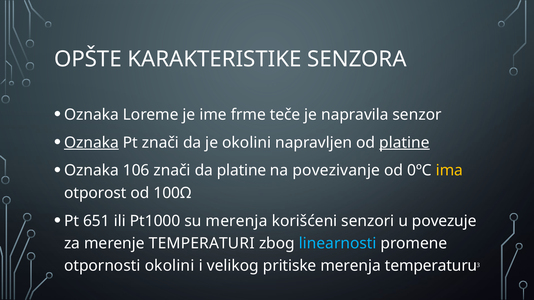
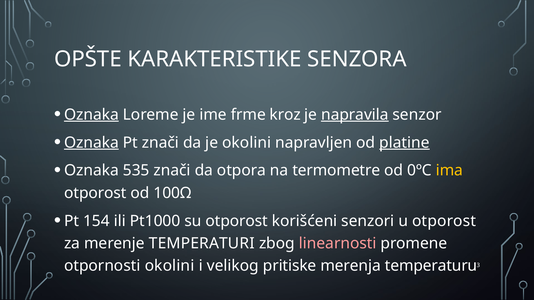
Oznaka underline: none -> present (91, 115)
teče: teče -> kroz (285, 115)
napravila underline: none -> present (355, 115)
106: 106 -> 535 (136, 171)
da platine: platine -> otpora (242, 171)
povezivanje: povezivanje -> termometre (336, 171)
651: 651 -> 154 (96, 221)
su merenja: merenja -> otporost (237, 221)
u povezuje: povezuje -> otporost (444, 221)
linearnosti colour: light blue -> pink (338, 244)
